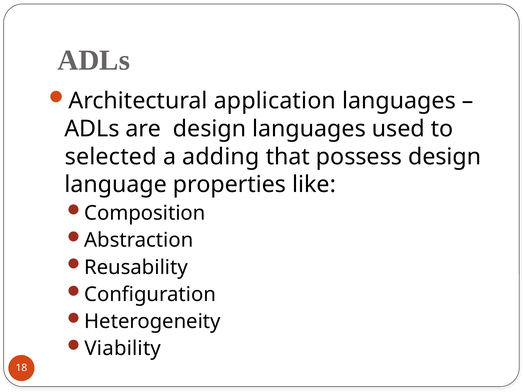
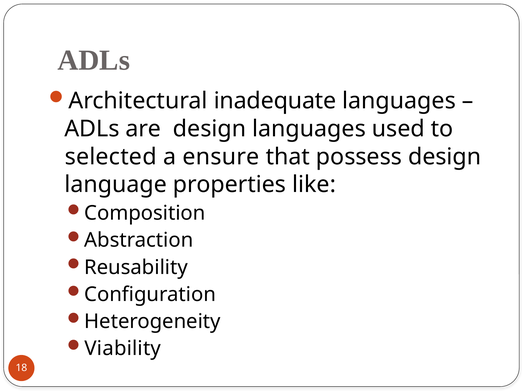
application: application -> inadequate (275, 101)
adding: adding -> ensure (221, 157)
